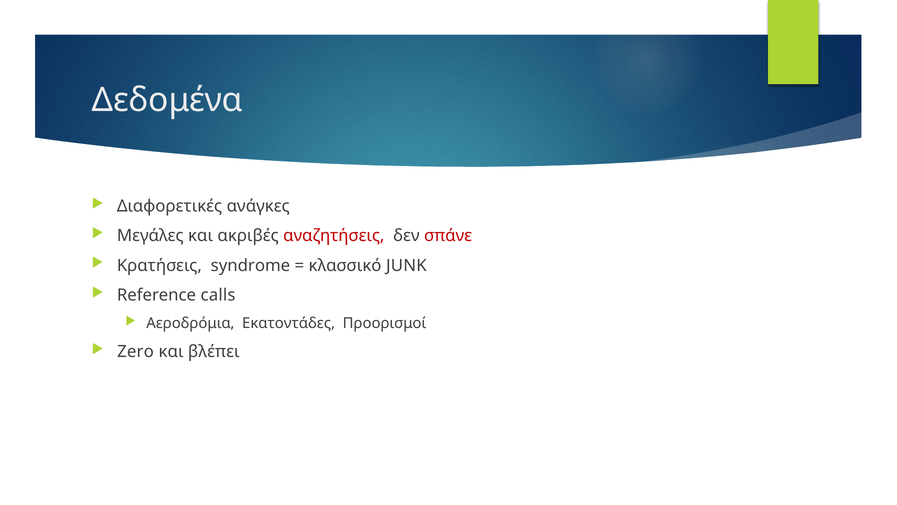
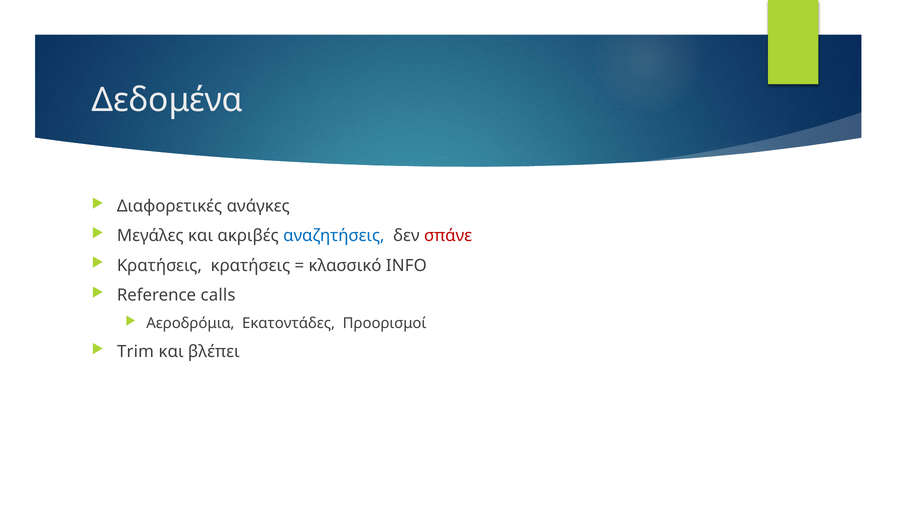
αναζητήσεις colour: red -> blue (334, 236)
Κρατήσεις syndrome: syndrome -> κρατήσεις (250, 265)
JUNK: JUNK -> INFO (406, 265)
Zero: Zero -> Trim (136, 352)
